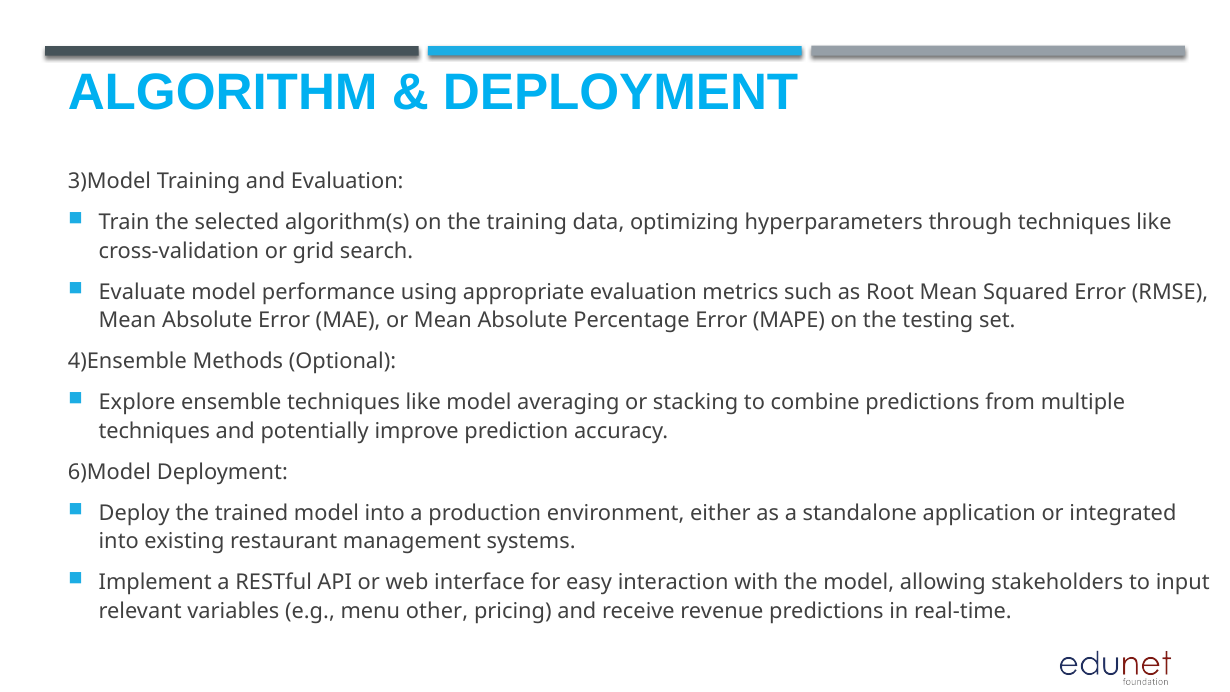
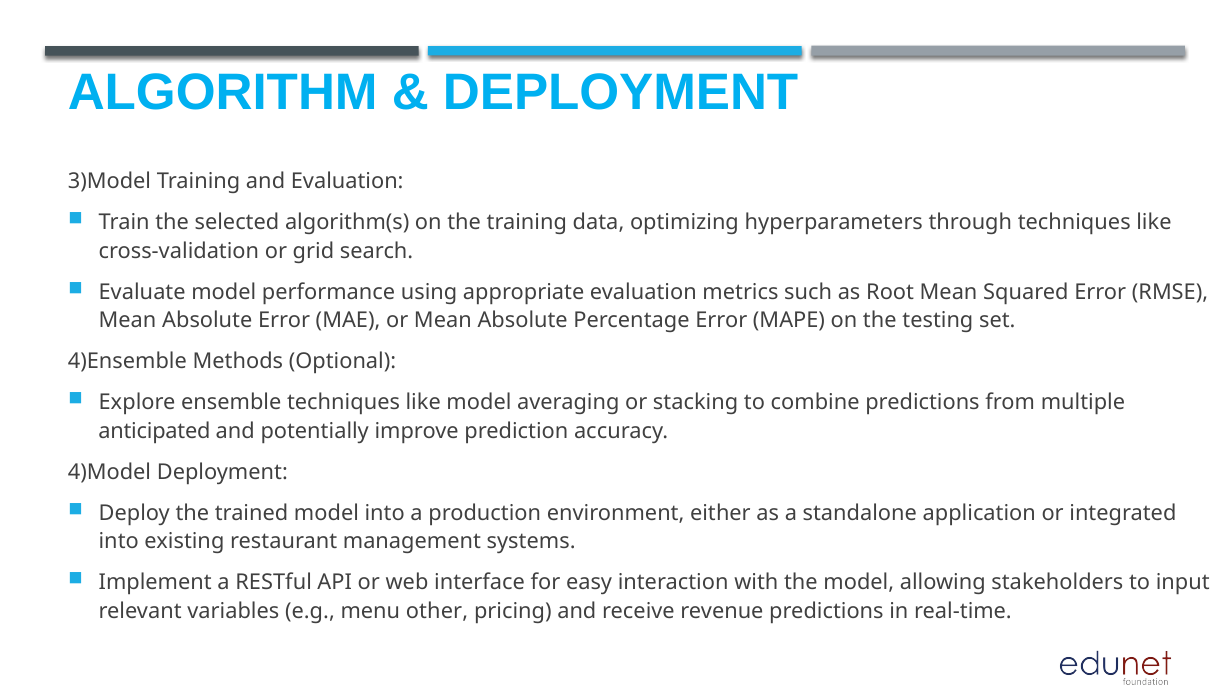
techniques: techniques -> anticipated (154, 431)
6)Model: 6)Model -> 4)Model (109, 472)
